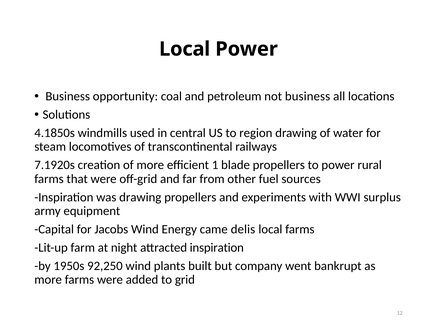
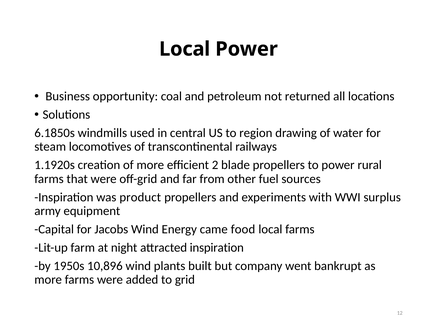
not business: business -> returned (308, 96)
4.1850s: 4.1850s -> 6.1850s (55, 133)
7.1920s: 7.1920s -> 1.1920s (55, 165)
1: 1 -> 2 (215, 165)
was drawing: drawing -> product (140, 197)
delis: delis -> food (243, 229)
92,250: 92,250 -> 10,896 (105, 266)
